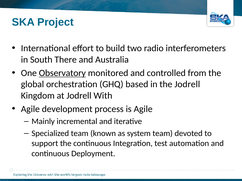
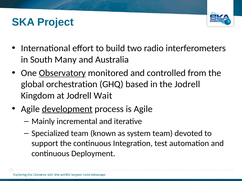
There: There -> Many (66, 60)
With: With -> Wait (103, 96)
development underline: none -> present (67, 109)
